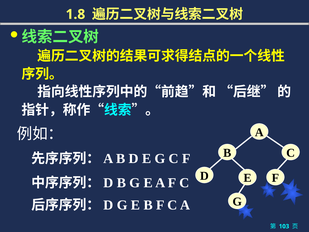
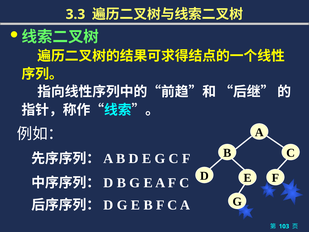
1.8: 1.8 -> 3.3 (75, 14)
